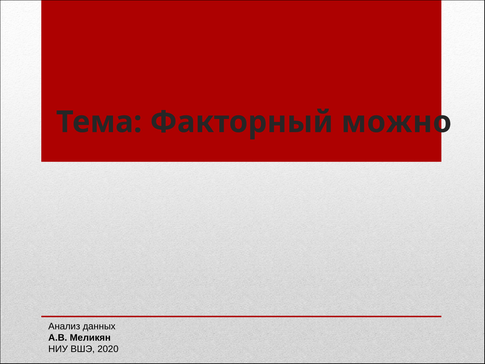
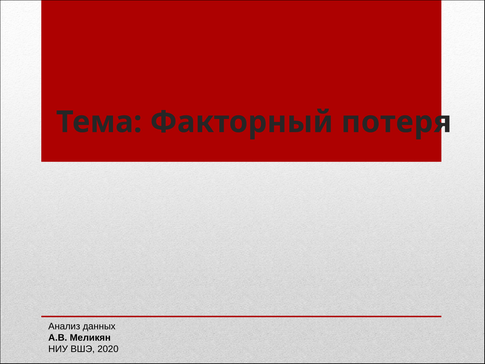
можно: можно -> потеря (396, 122)
